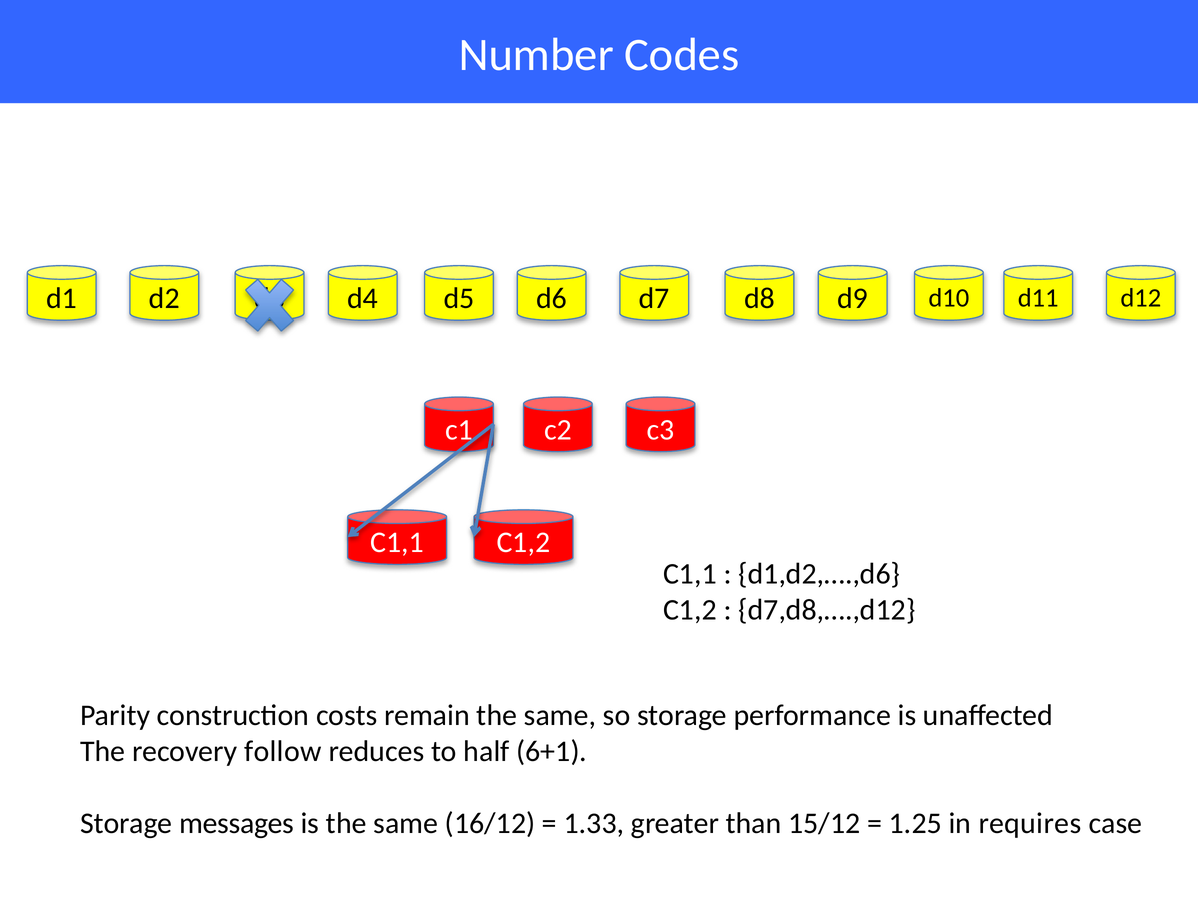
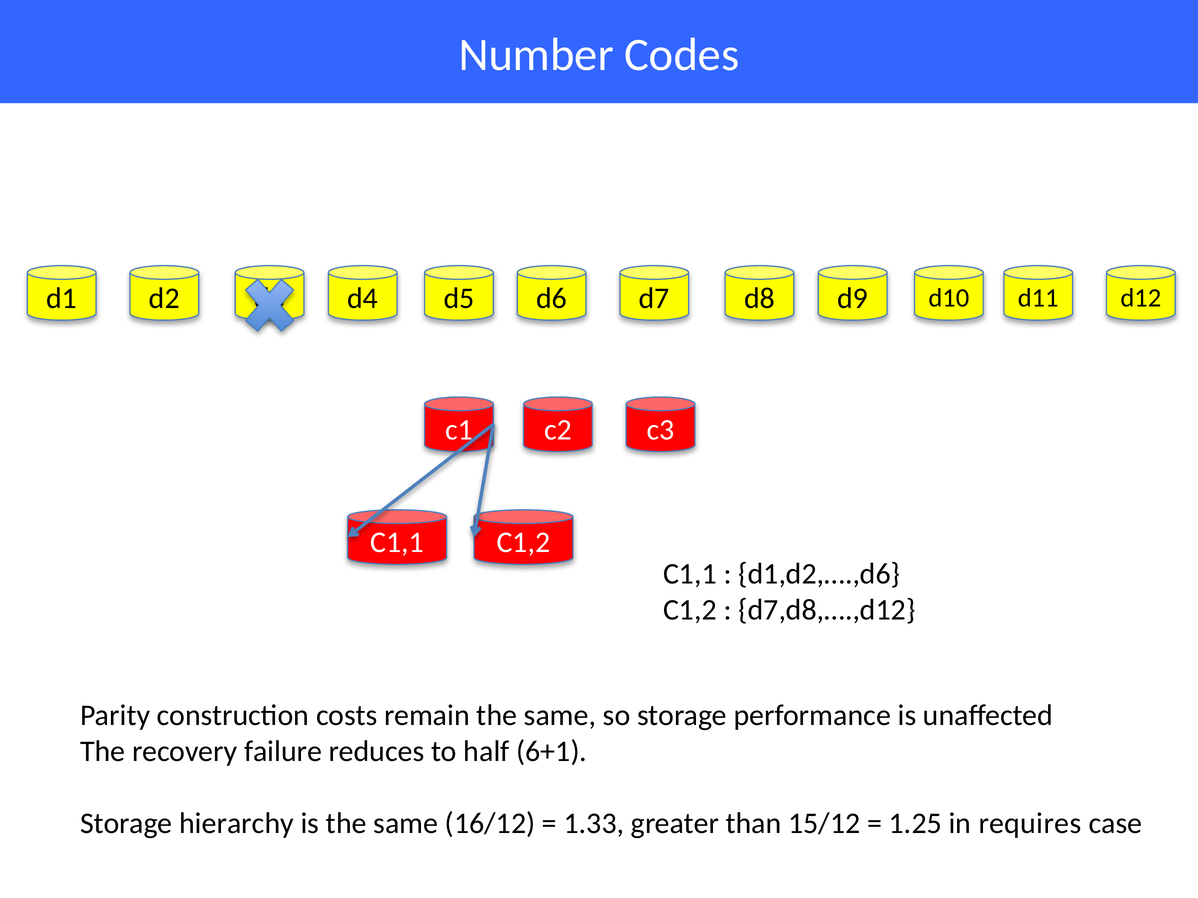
follow: follow -> failure (283, 752)
messages: messages -> hierarchy (236, 824)
